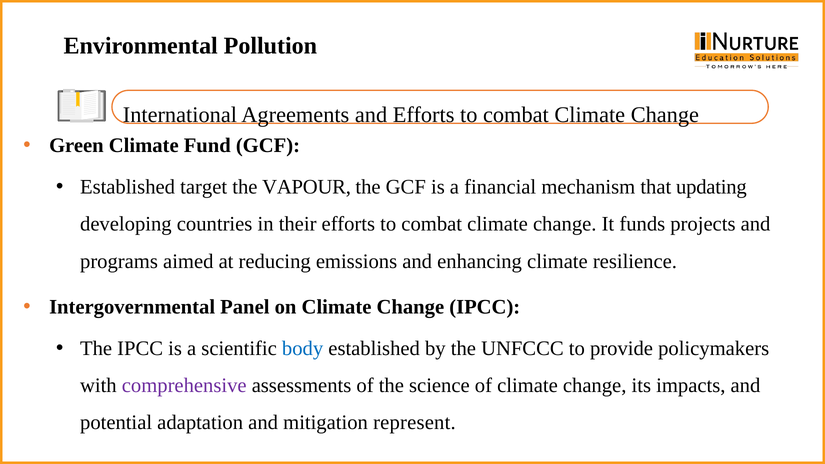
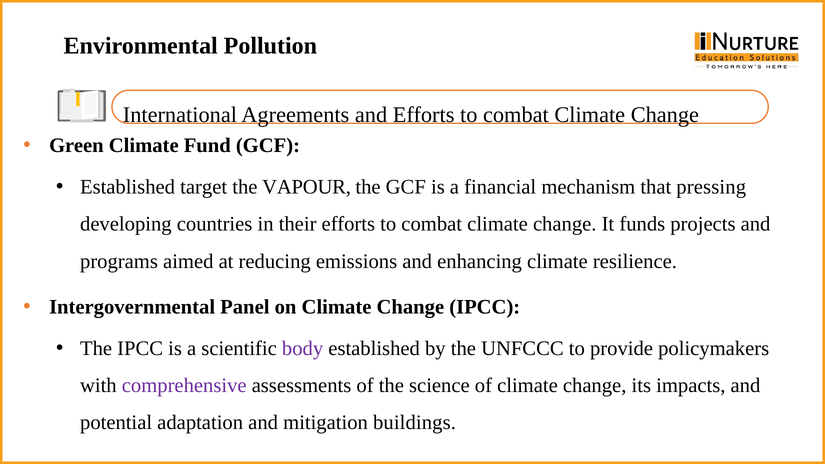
updating: updating -> pressing (711, 187)
body colour: blue -> purple (303, 348)
represent: represent -> buildings (414, 423)
